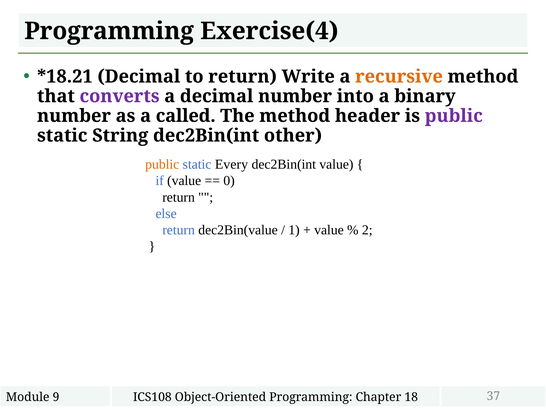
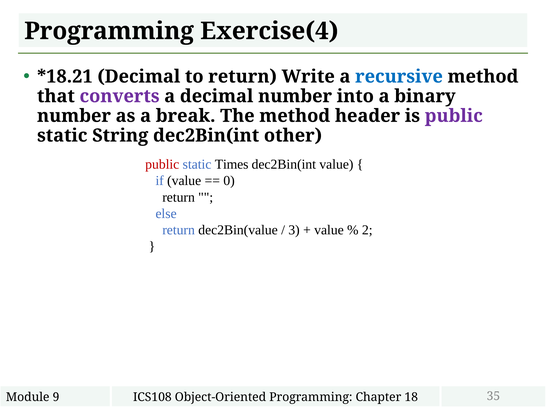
recursive colour: orange -> blue (399, 76)
called: called -> break (186, 116)
public colour: orange -> red (162, 164)
Every: Every -> Times (232, 164)
1: 1 -> 3 (294, 230)
37: 37 -> 35 (493, 396)
